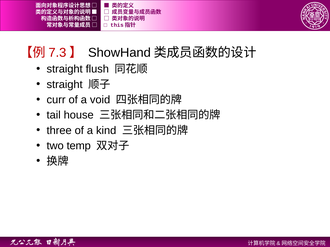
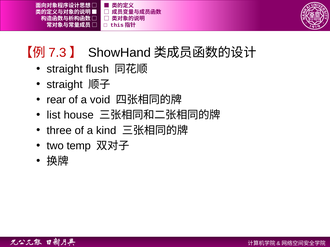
curr: curr -> rear (56, 100)
tail: tail -> list (54, 115)
